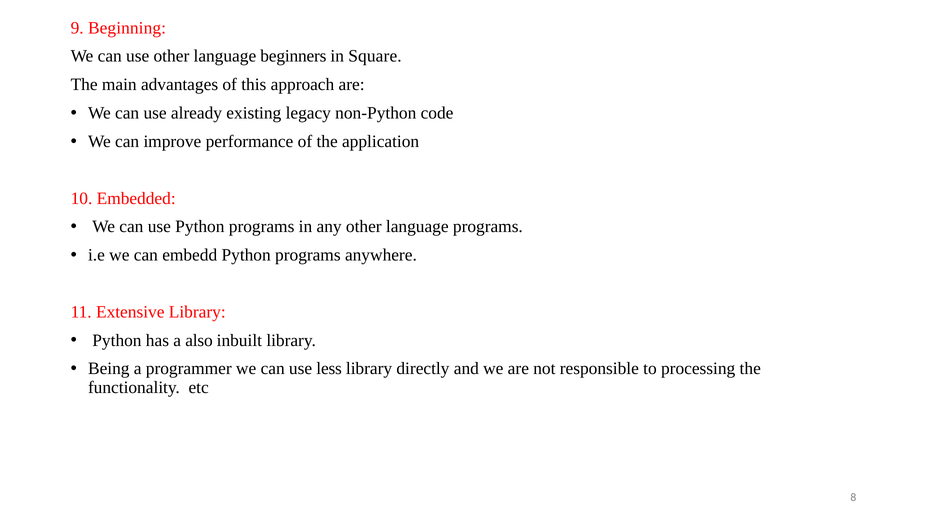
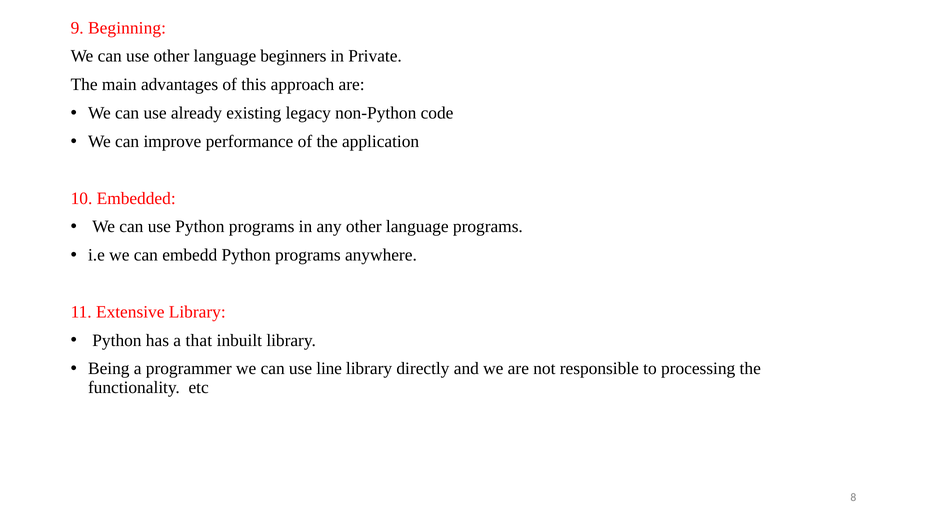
Square: Square -> Private (375, 56)
also: also -> that (199, 341)
less: less -> line (329, 369)
